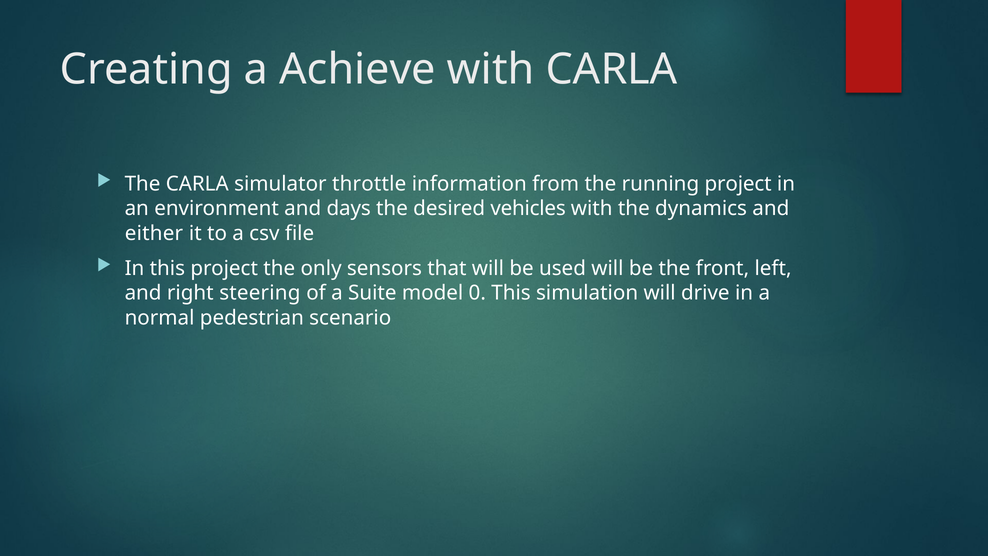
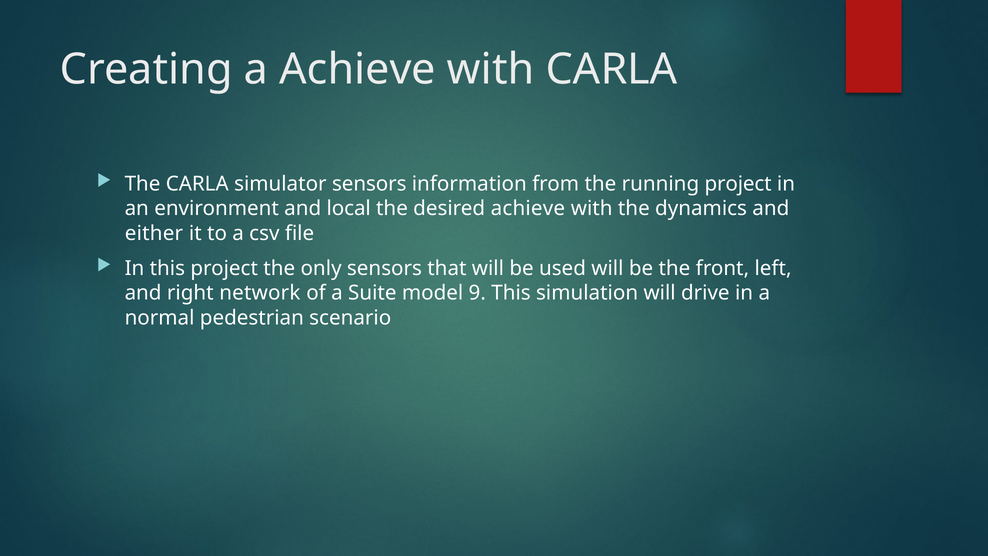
simulator throttle: throttle -> sensors (369, 184)
days: days -> local (349, 209)
desired vehicles: vehicles -> achieve (528, 209)
steering: steering -> network (260, 293)
0: 0 -> 9 (477, 293)
